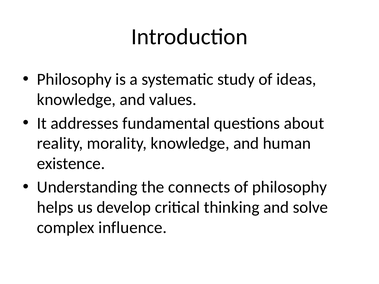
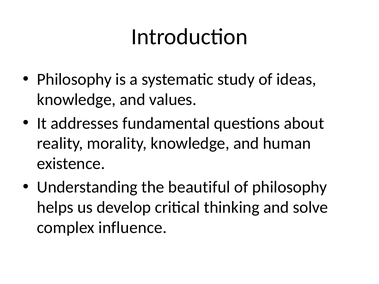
connects: connects -> beautiful (199, 187)
